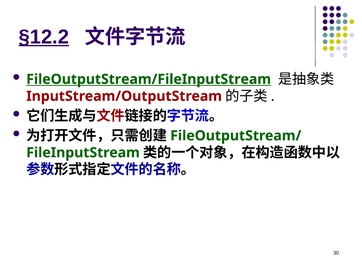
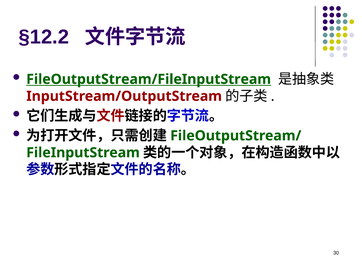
§12.2 underline: present -> none (44, 37)
